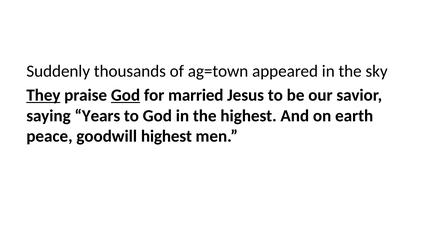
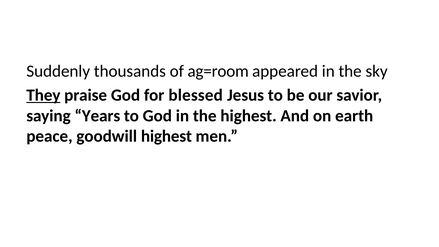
ag=town: ag=town -> ag=room (218, 71)
God underline: present -> none (126, 95)
married: married -> blessed (196, 95)
